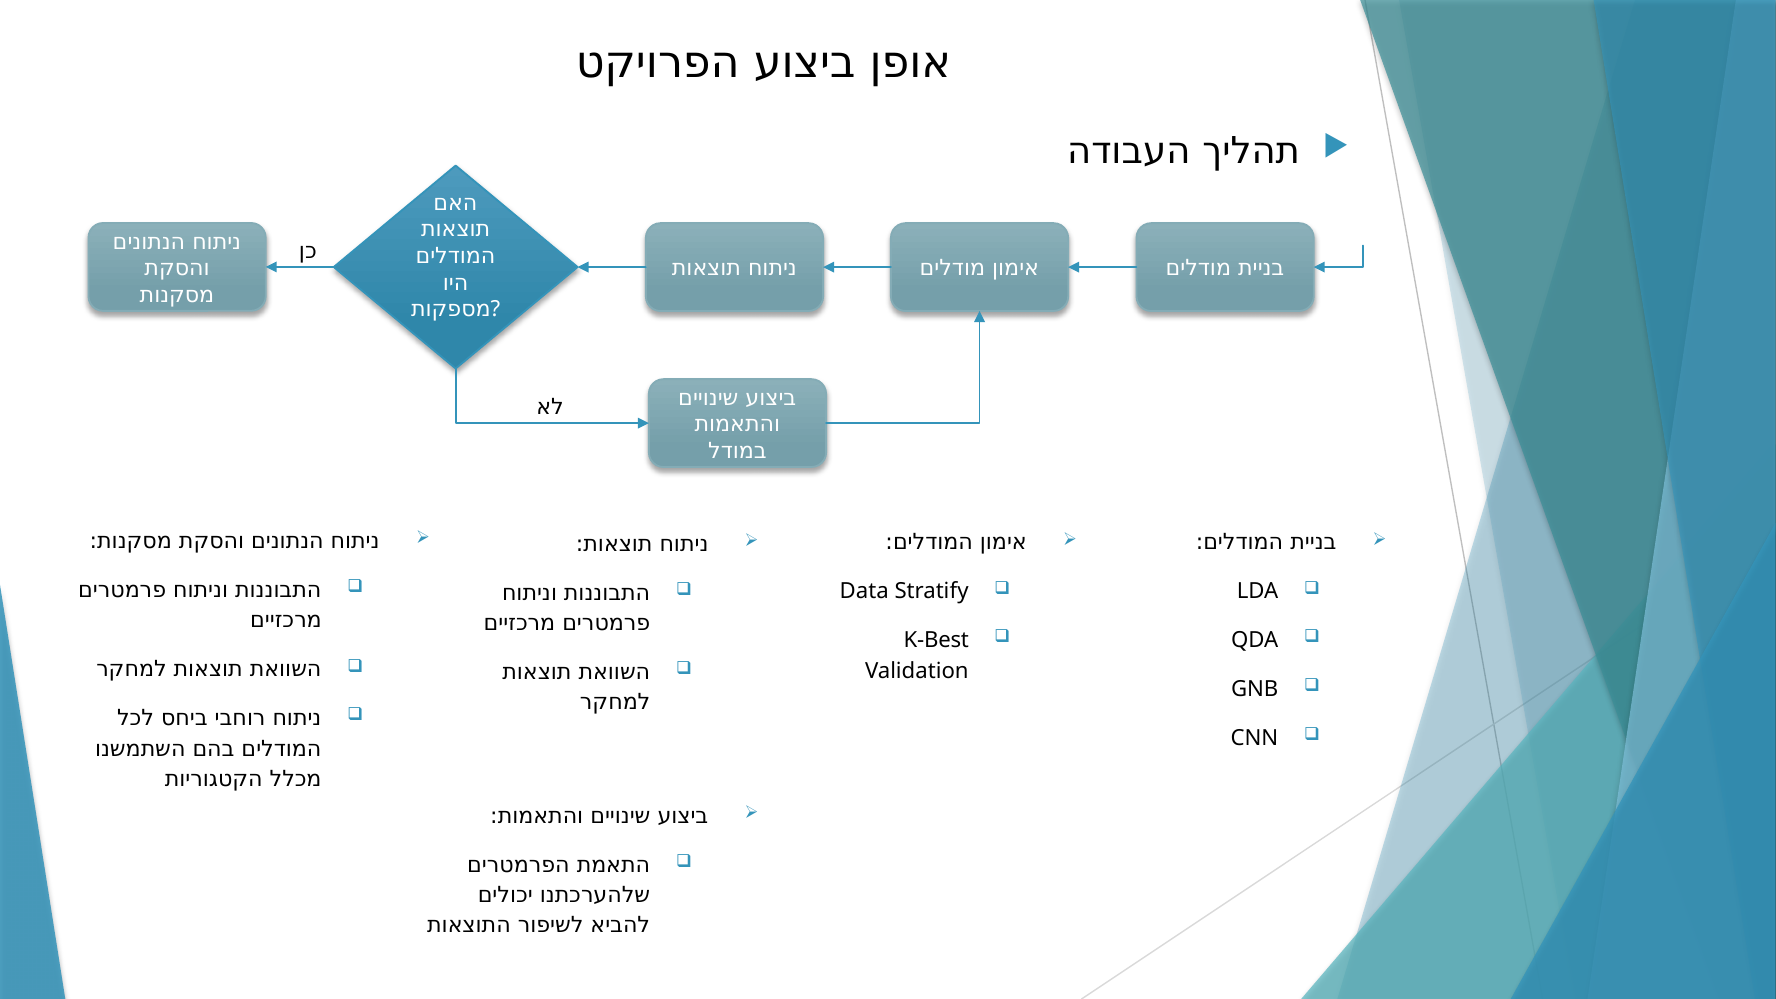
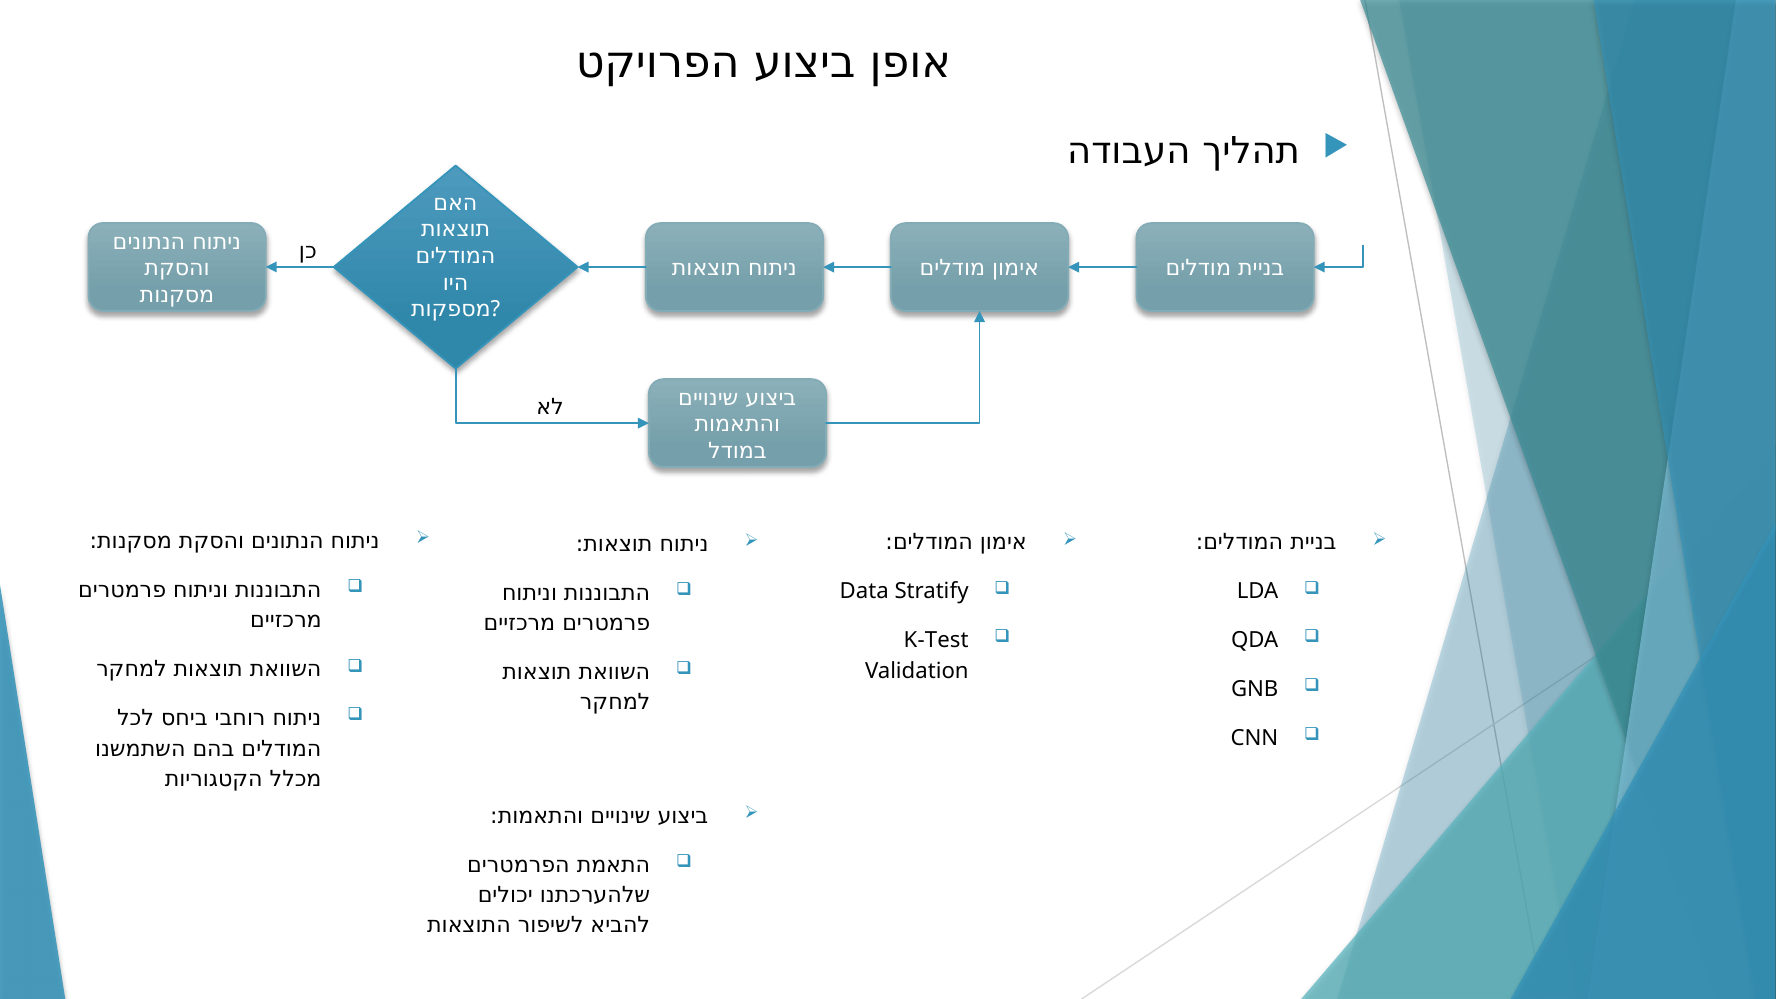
K-Best: K-Best -> K-Test (936, 640)
